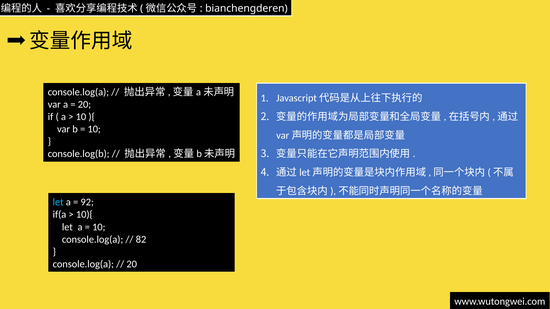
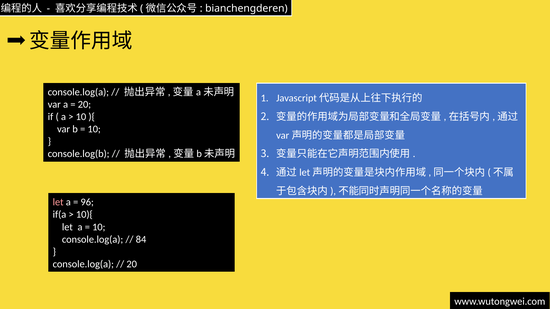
let colour: light blue -> pink (58, 202)
92: 92 -> 96 (87, 202)
82: 82 -> 84 (141, 240)
